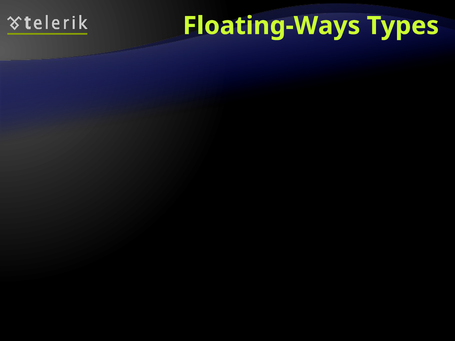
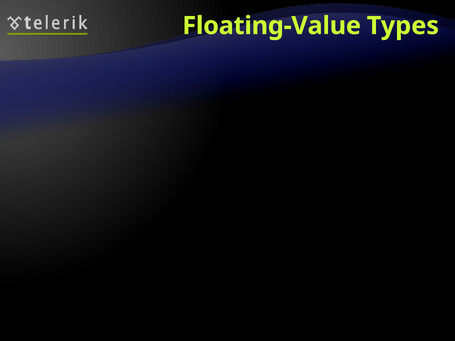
Floating-Ways: Floating-Ways -> Floating-Value (272, 26)
